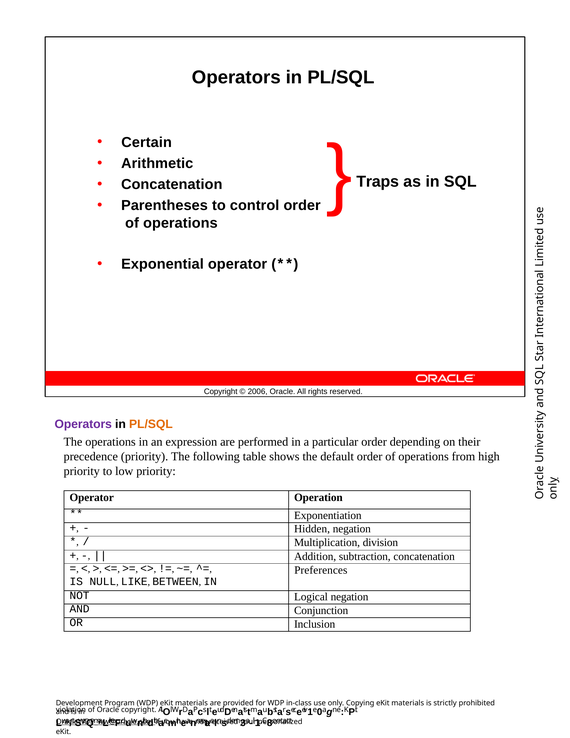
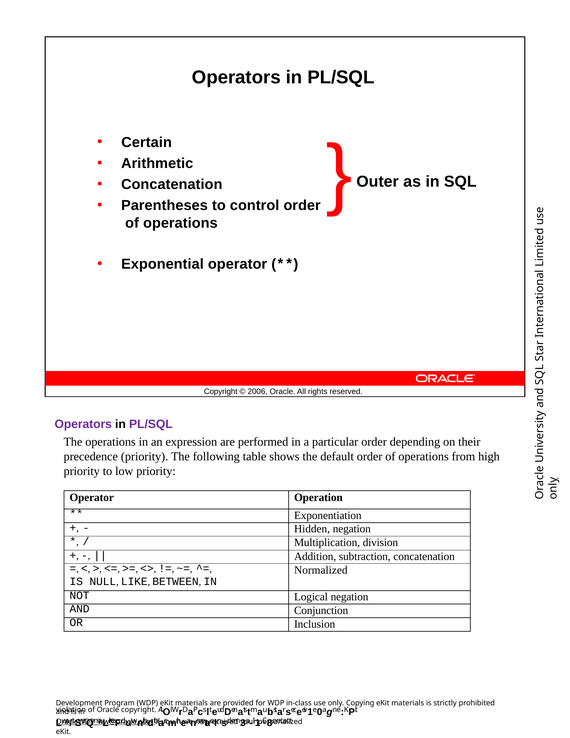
Traps: Traps -> Outer (378, 181)
PL/SQL colour: orange -> purple (151, 424)
Preferences: Preferences -> Normalized (321, 570)
